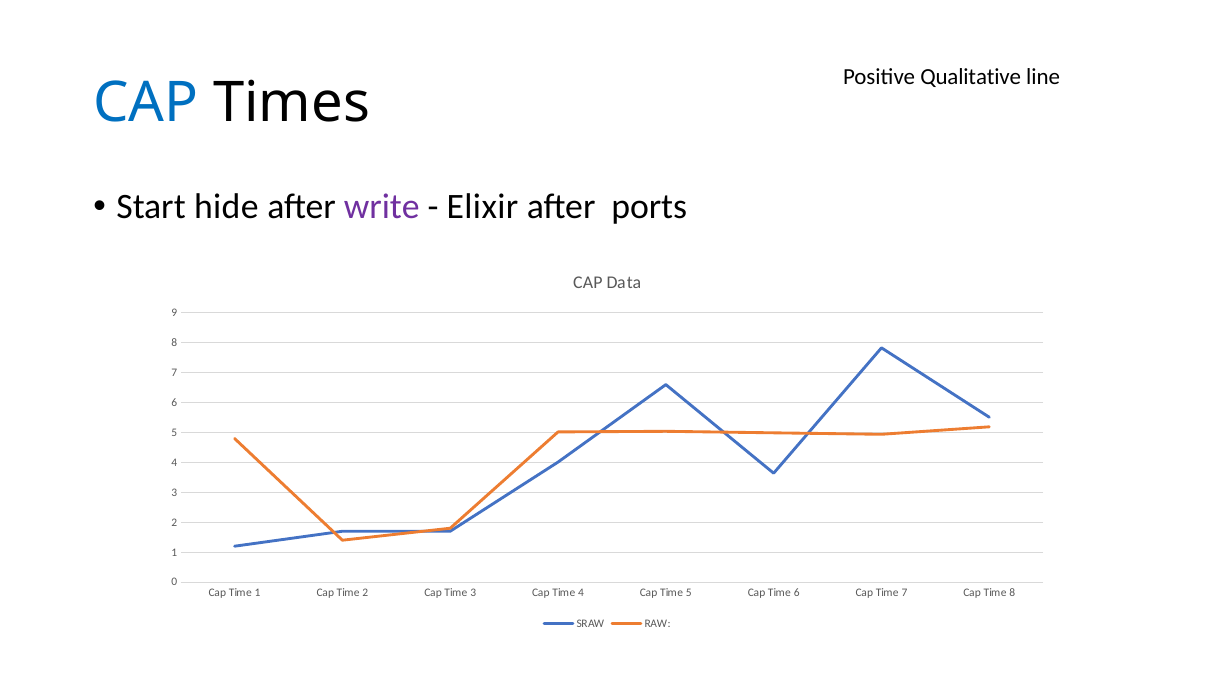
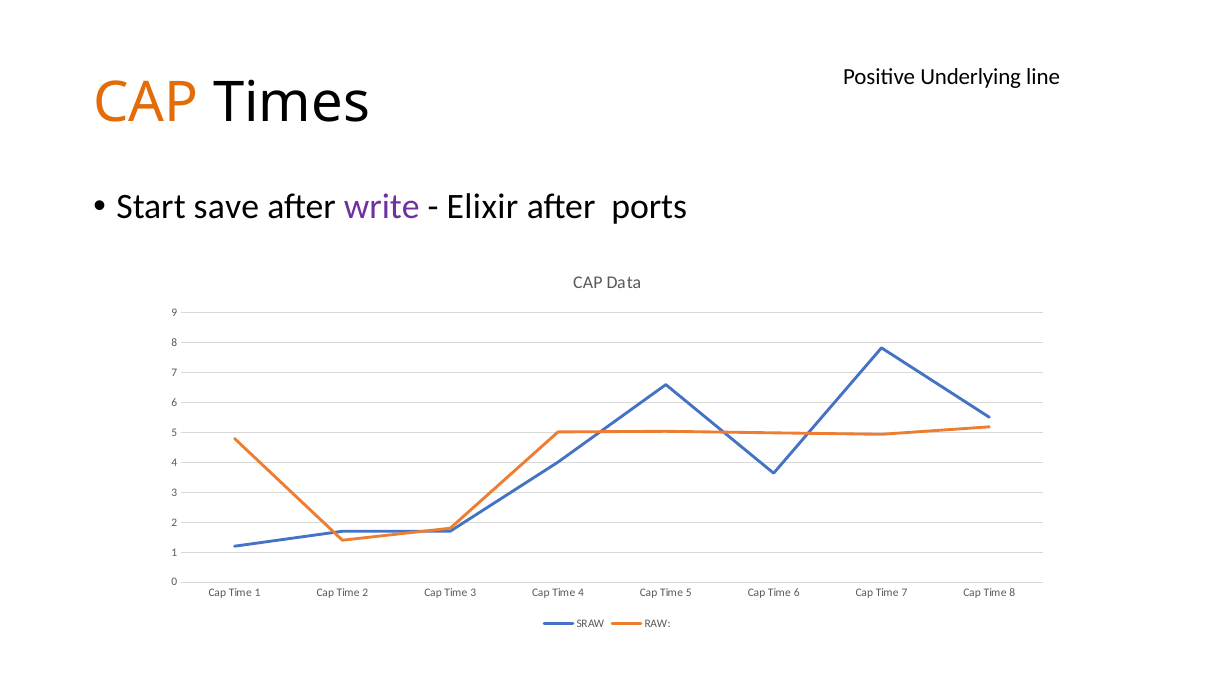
Qualitative: Qualitative -> Underlying (971, 77)
CAP colour: blue -> orange (146, 103)
hide: hide -> save (226, 207)
